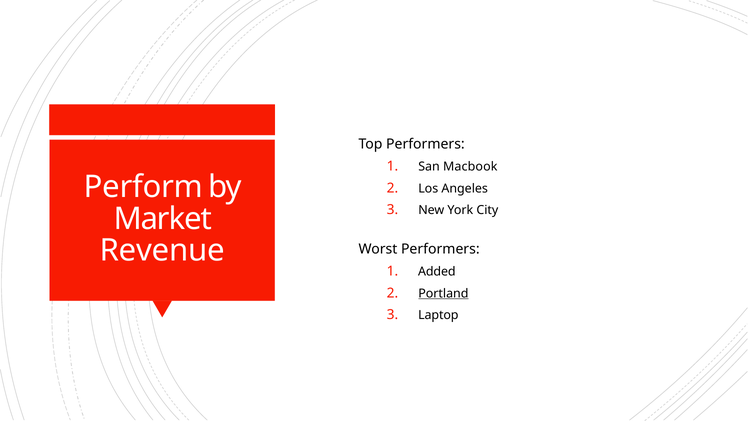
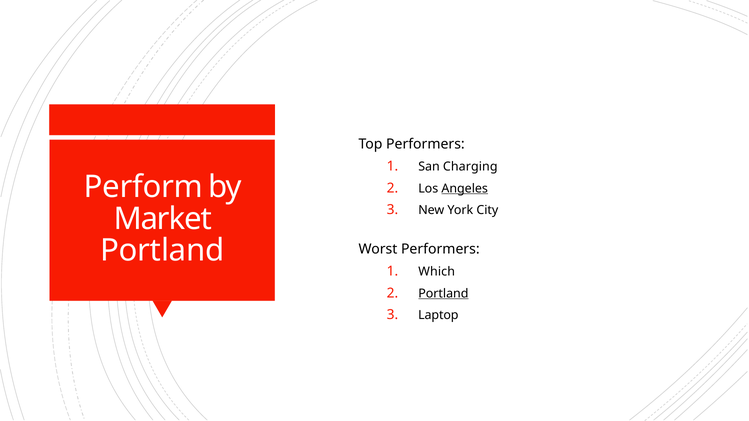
Macbook: Macbook -> Charging (470, 167)
Angeles underline: none -> present (465, 189)
Revenue: Revenue -> Portland (162, 251)
Added: Added -> Which (437, 272)
